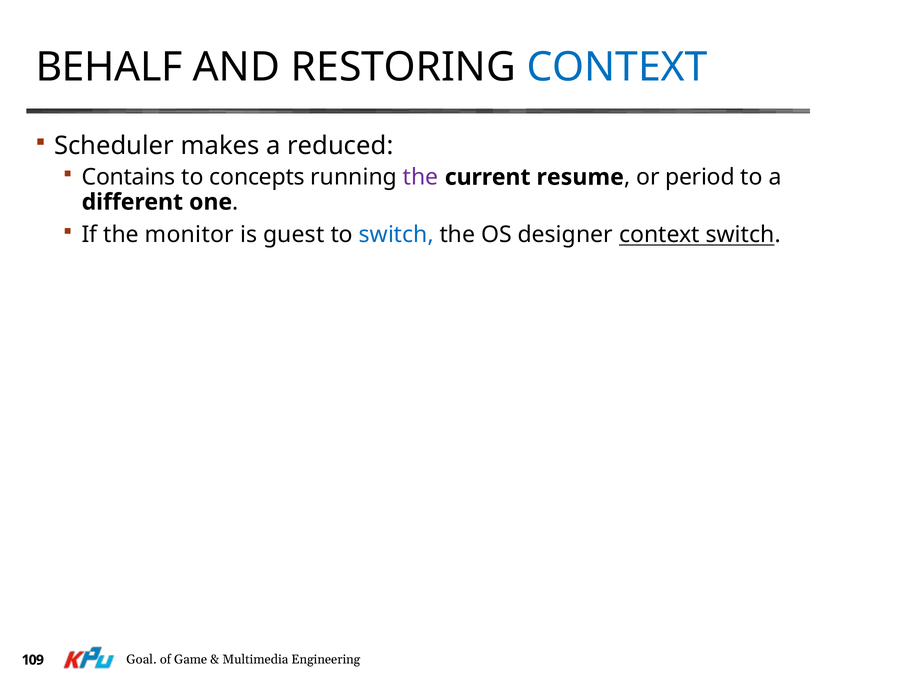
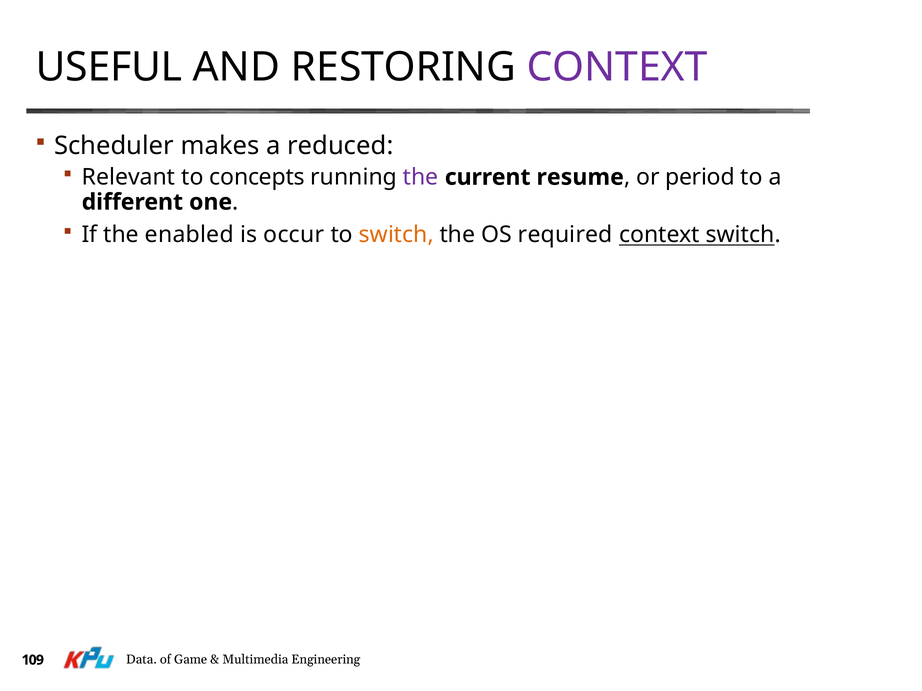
BEHALF: BEHALF -> USEFUL (109, 67)
CONTEXT colour: blue -> purple (617, 67)
Contains: Contains -> Relevant (128, 177)
monitor: monitor -> enabled (189, 235)
guest: guest -> occur (294, 235)
switch colour: blue -> orange (396, 235)
designer: designer -> required (565, 235)
Goal: Goal -> Data (141, 660)
